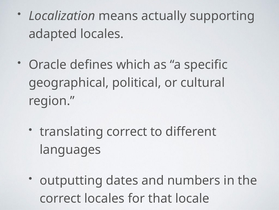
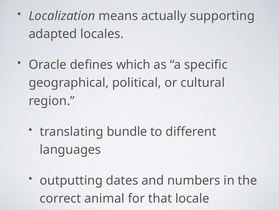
translating correct: correct -> bundle (127, 131)
correct locales: locales -> animal (104, 198)
